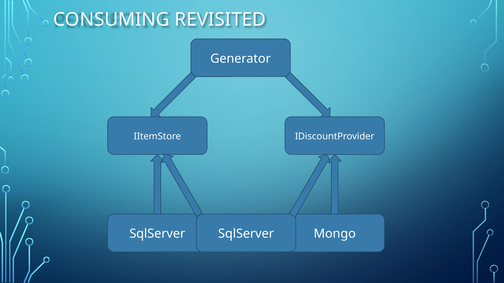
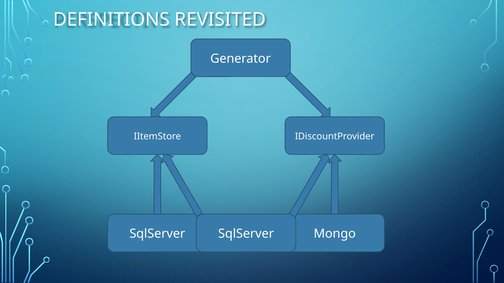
CONSUMING: CONSUMING -> DEFINITIONS (111, 20)
